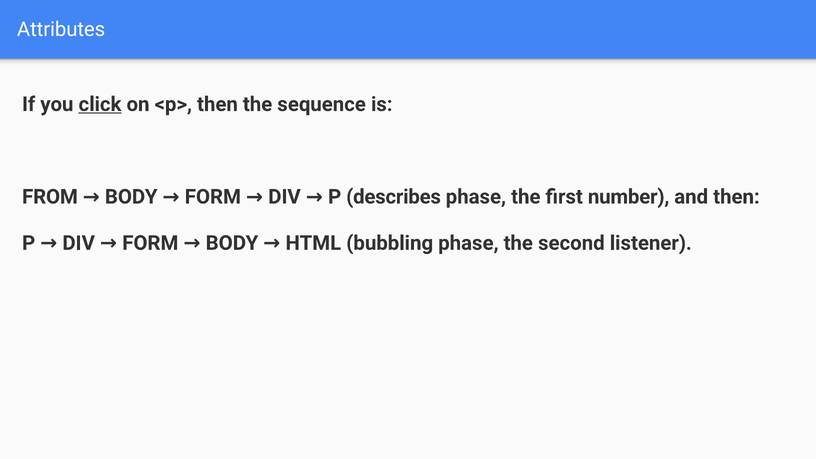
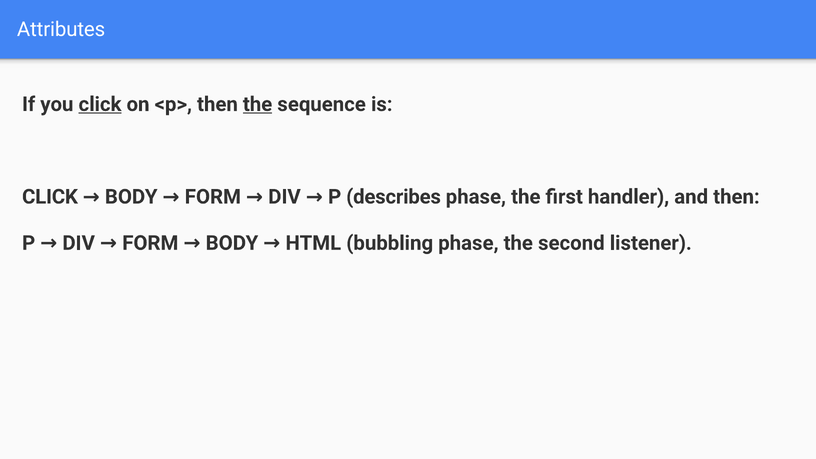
the underline: none -> present (258, 104)
FROM: FROM -> CLICK (50, 197)
number: number -> handler (629, 197)
